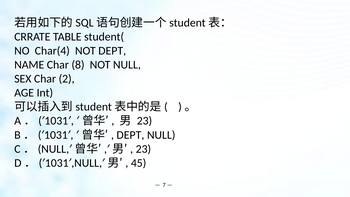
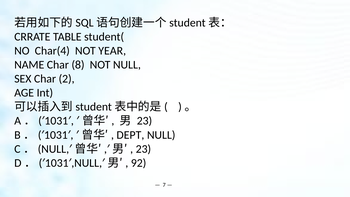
NOT DEPT: DEPT -> YEAR (112, 51)
45: 45 -> 92 (139, 163)
